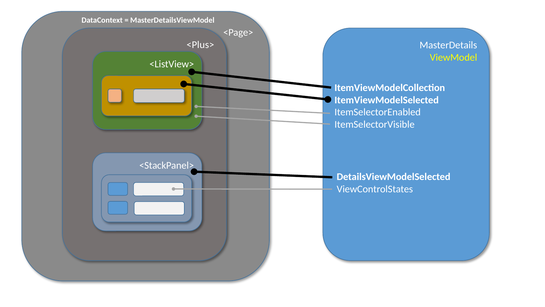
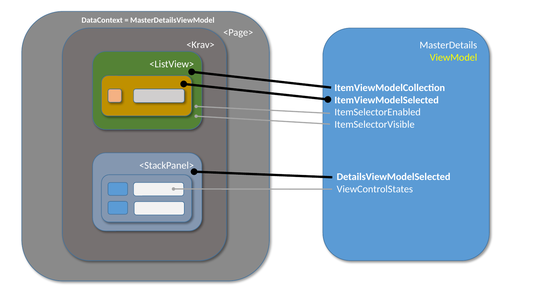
<Plus>: <Plus> -> <Krav> (201, 45)
